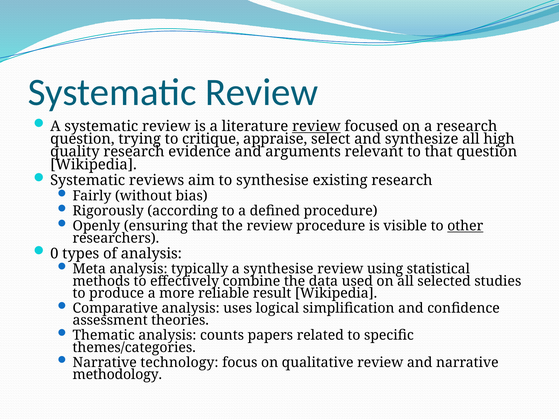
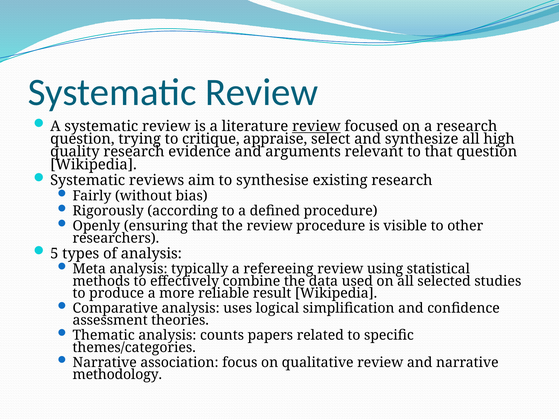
other underline: present -> none (465, 226)
0: 0 -> 5 (54, 254)
a synthesise: synthesise -> refereeing (278, 269)
technology: technology -> association (179, 363)
